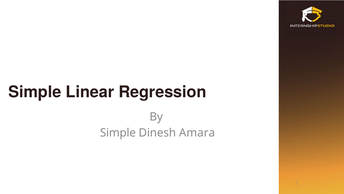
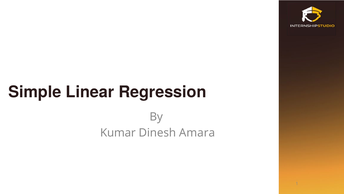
Simple: Simple -> Kumar (118, 133)
